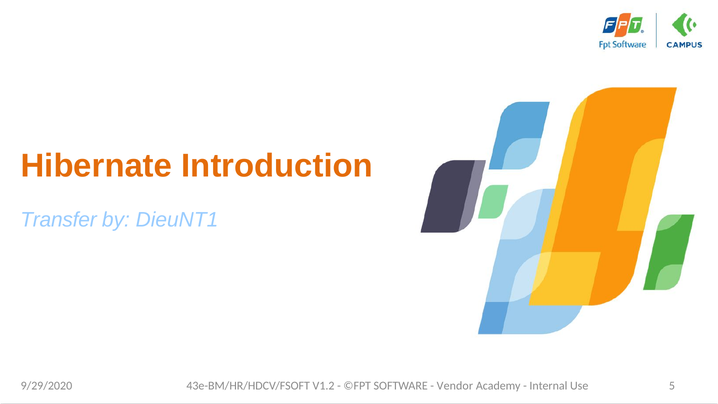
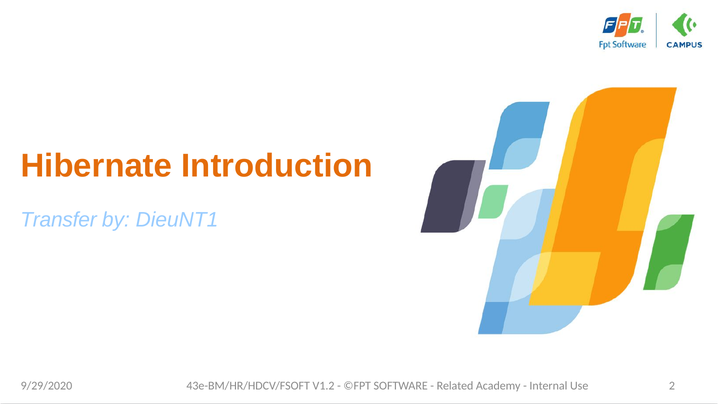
Vendor: Vendor -> Related (455, 386)
5: 5 -> 2 (672, 386)
